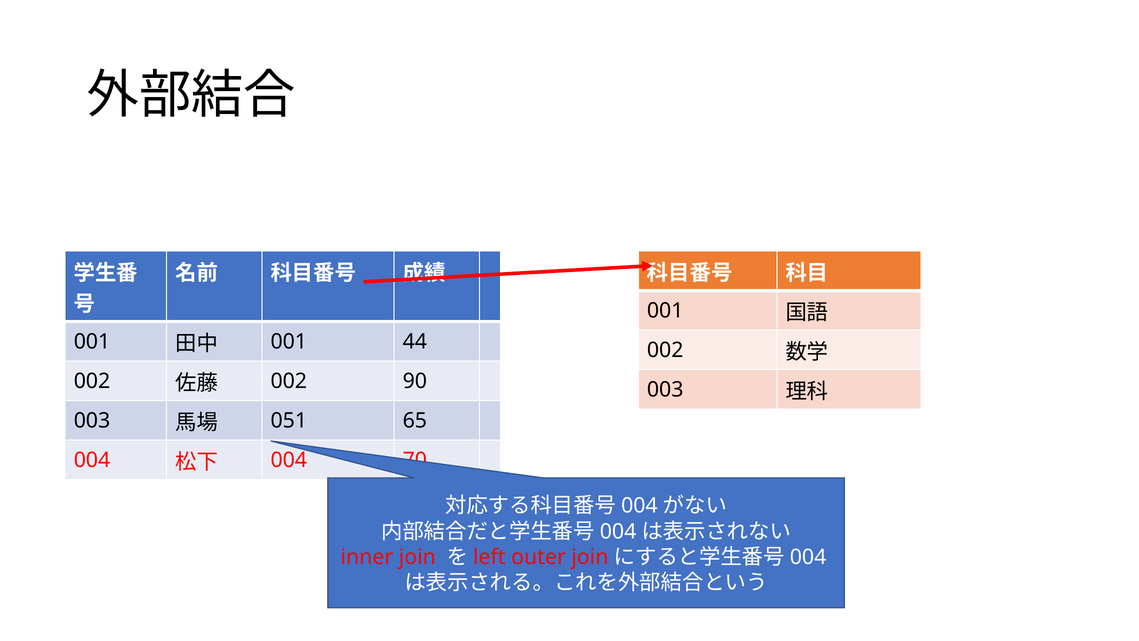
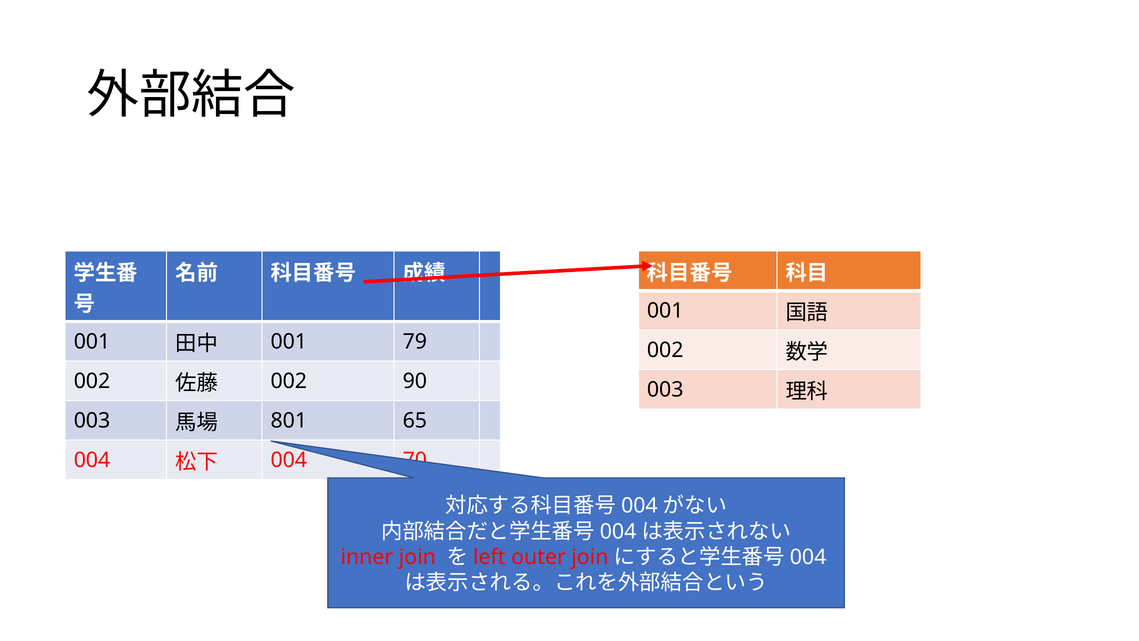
44: 44 -> 79 (415, 341)
051: 051 -> 801 (289, 420)
